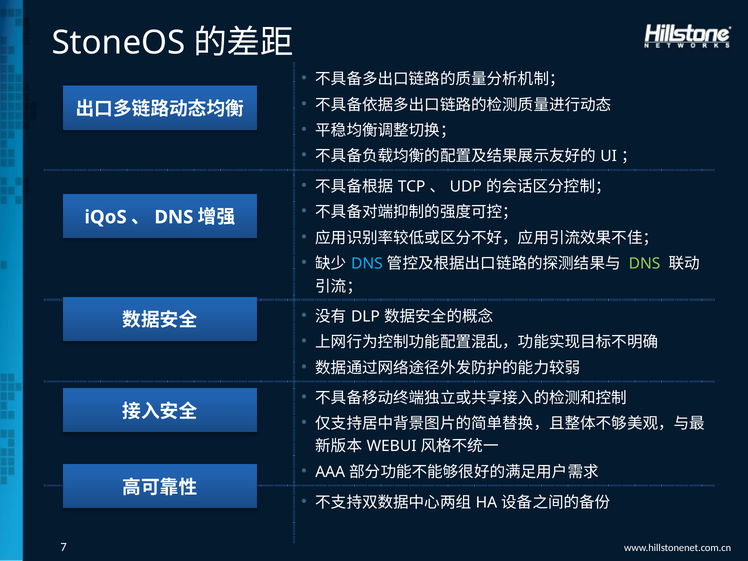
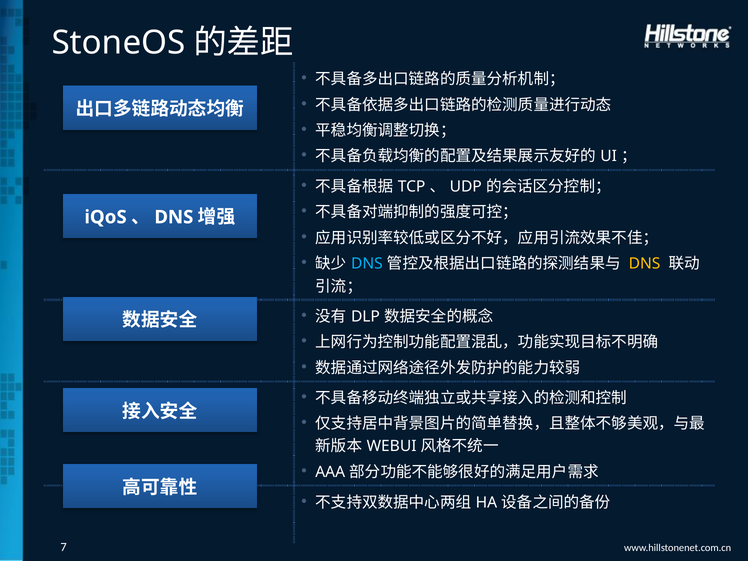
DNS colour: light green -> yellow (645, 264)
